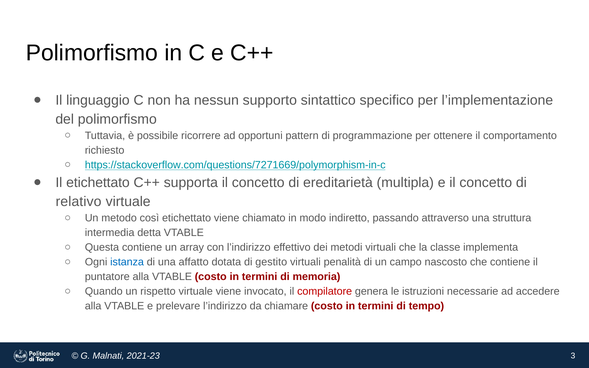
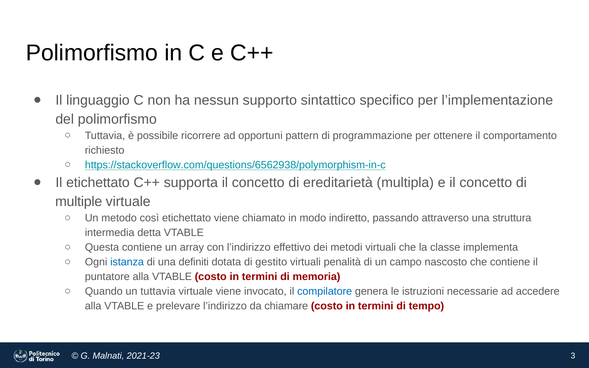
https://stackoverflow.com/questions/7271669/polymorphism-in-c: https://stackoverflow.com/questions/7271669/polymorphism-in-c -> https://stackoverflow.com/questions/6562938/polymorphism-in-c (235, 165)
relativo: relativo -> multiple (79, 202)
affatto: affatto -> definiti (194, 262)
un rispetto: rispetto -> tuttavia (158, 292)
compilatore colour: red -> blue (325, 292)
